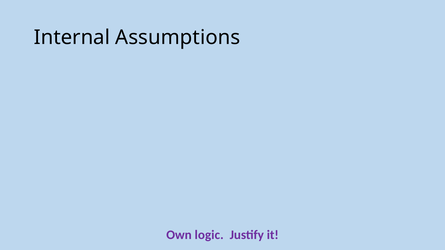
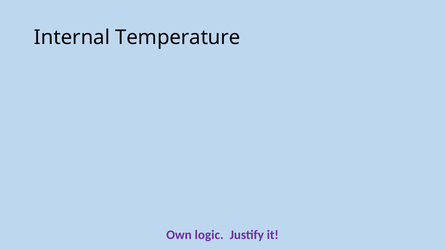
Assumptions: Assumptions -> Temperature (178, 37)
